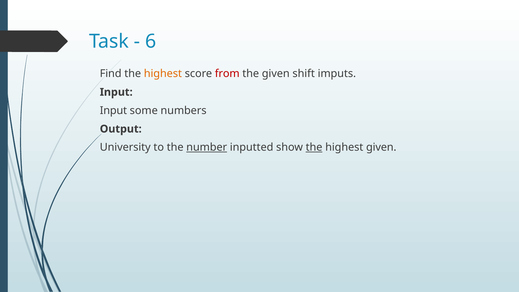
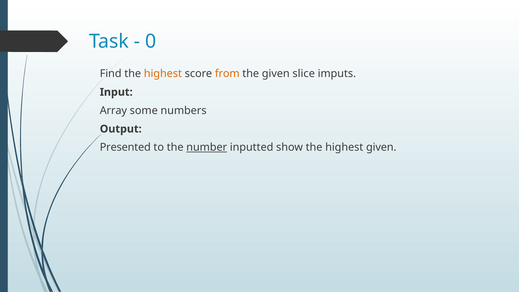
6: 6 -> 0 (151, 42)
from colour: red -> orange (227, 74)
shift: shift -> slice (304, 74)
Input: Input -> Array (113, 111)
University: University -> Presented (125, 147)
the underline: present -> none (314, 147)
